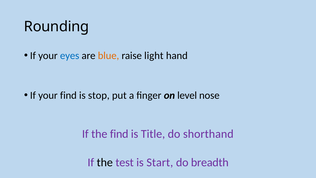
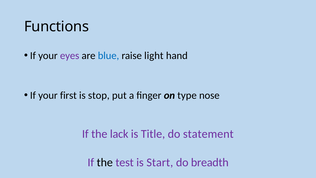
Rounding: Rounding -> Functions (57, 27)
eyes colour: blue -> purple (70, 56)
blue colour: orange -> blue (108, 56)
your find: find -> first (68, 95)
level: level -> type (187, 95)
the find: find -> lack (119, 134)
shorthand: shorthand -> statement (208, 134)
